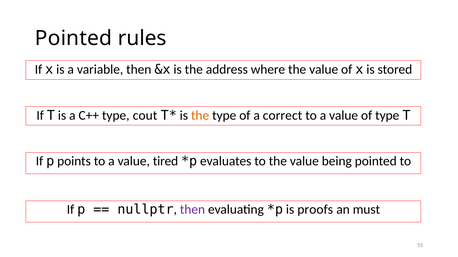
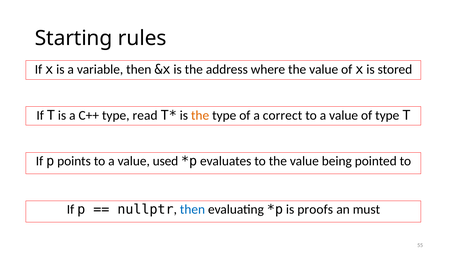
Pointed: Pointed -> Starting (74, 38)
cout: cout -> read (145, 116)
tired: tired -> used (165, 162)
then colour: purple -> blue (192, 210)
